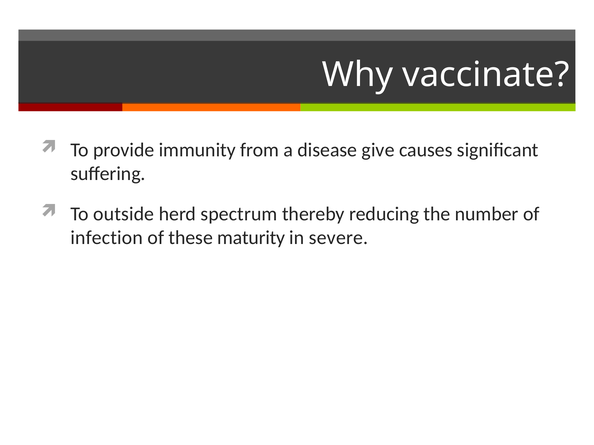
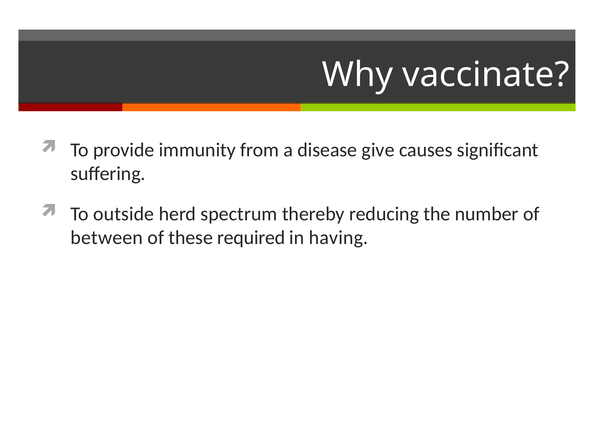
infection: infection -> between (107, 238)
maturity: maturity -> required (251, 238)
severe: severe -> having (339, 238)
